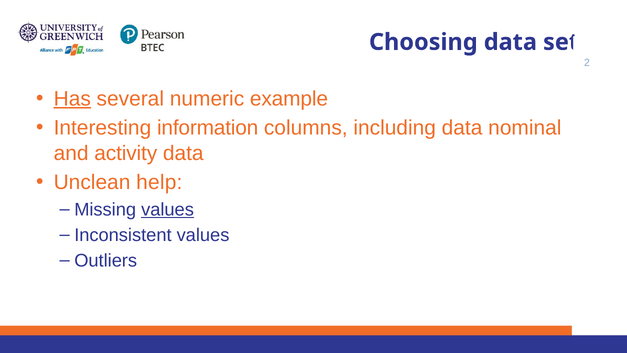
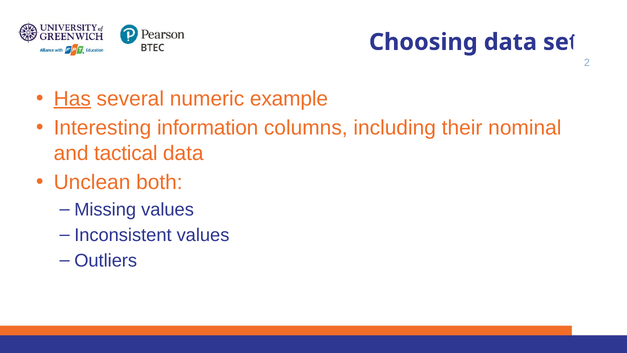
including data: data -> their (462, 128)
activity: activity -> tactical (126, 153)
help: help -> both (159, 182)
values underline: present -> none (168, 209)
